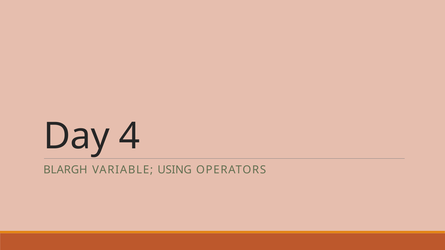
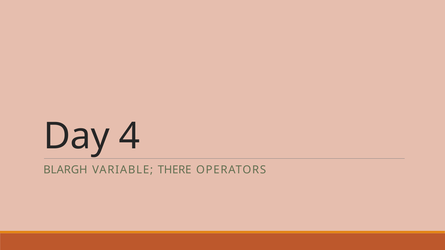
USING: USING -> THERE (175, 170)
